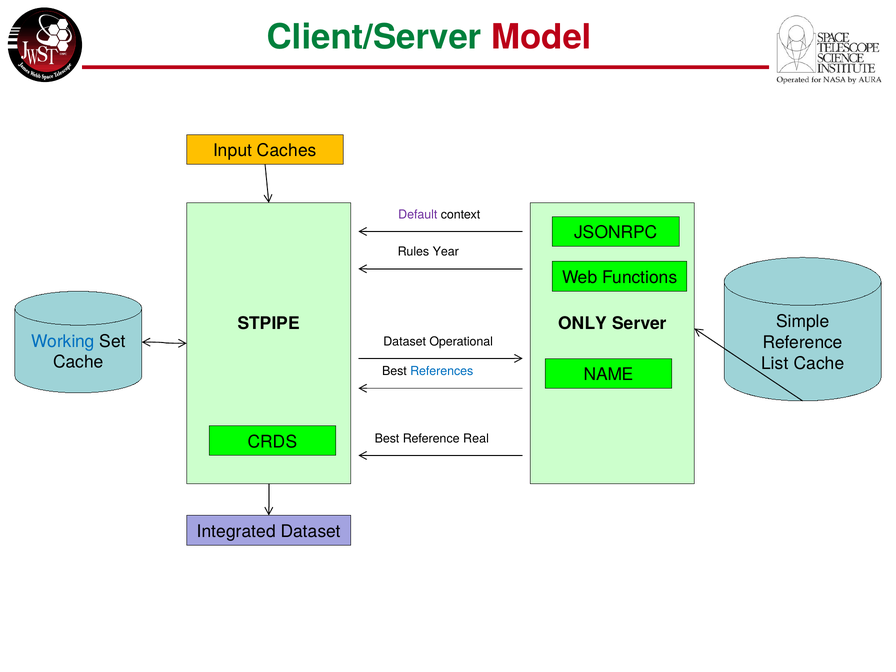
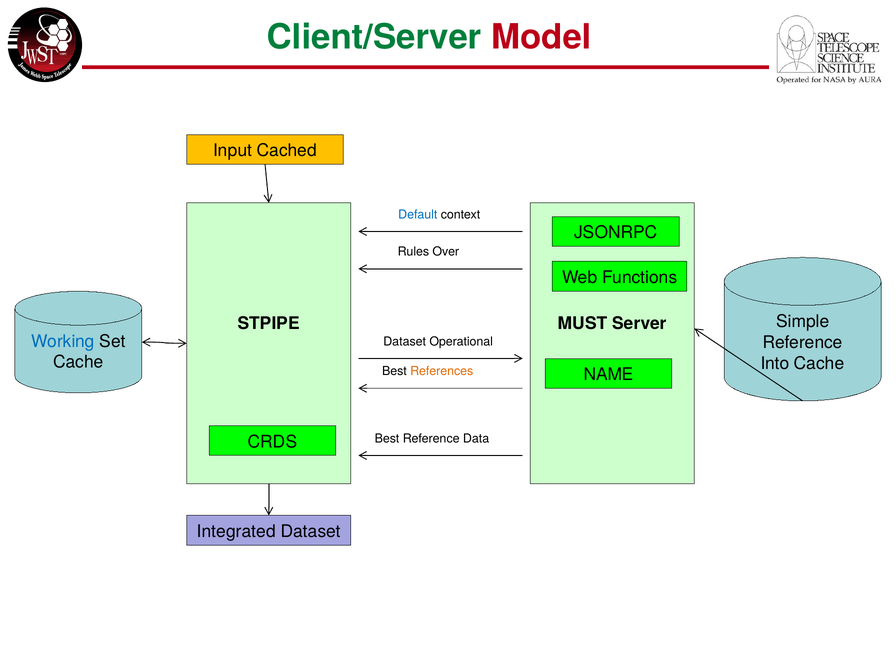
Caches: Caches -> Cached (287, 151)
Default colour: purple -> blue (418, 214)
Year: Year -> Over (446, 252)
ONLY: ONLY -> MUST (583, 324)
List: List -> Into (775, 363)
References colour: blue -> orange (442, 371)
Real: Real -> Data (476, 438)
